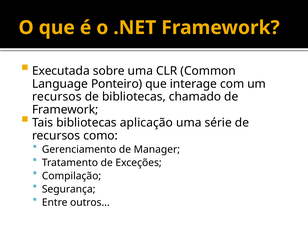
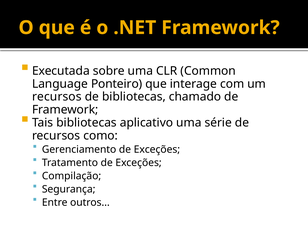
aplicação: aplicação -> aplicativo (146, 123)
Gerenciamento de Manager: Manager -> Exceções (157, 150)
